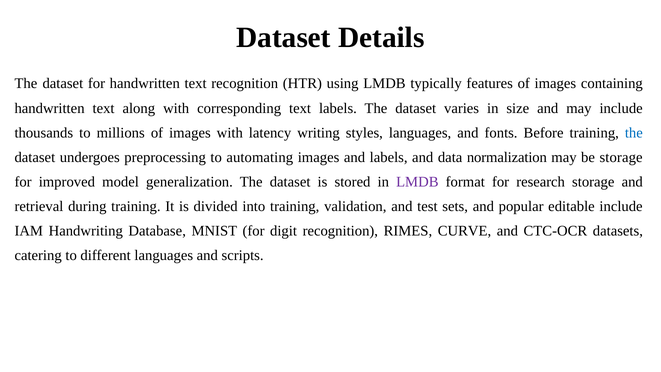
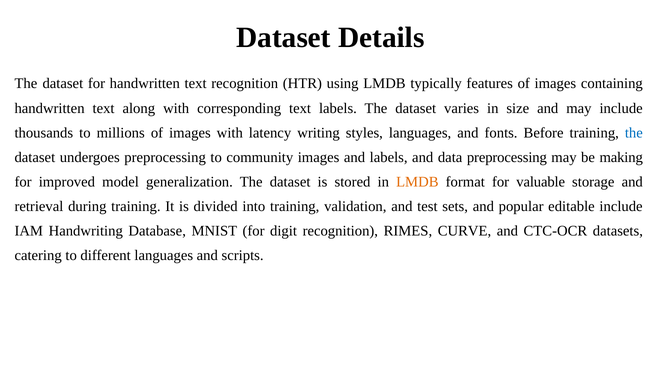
automating: automating -> community (260, 157)
data normalization: normalization -> preprocessing (507, 157)
be storage: storage -> making (621, 157)
LMDB colour: purple -> orange (417, 182)
research: research -> valuable (541, 182)
